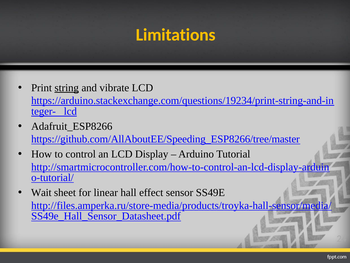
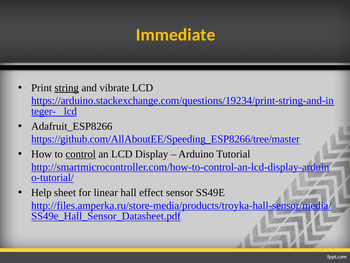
Limitations: Limitations -> Immediate (176, 35)
control underline: none -> present (81, 154)
Wait: Wait -> Help (41, 192)
